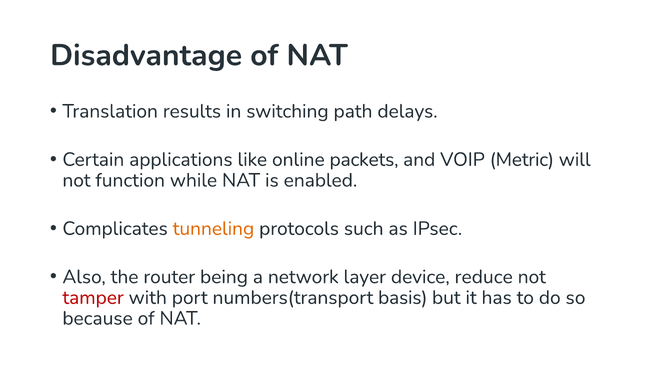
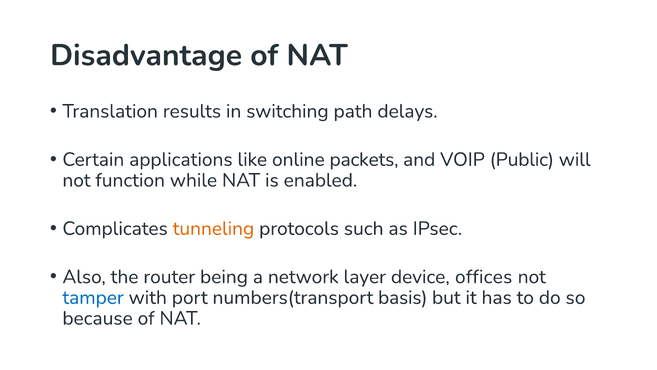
Metric: Metric -> Public (522, 159)
reduce: reduce -> offices (484, 277)
tamper colour: red -> blue (93, 297)
